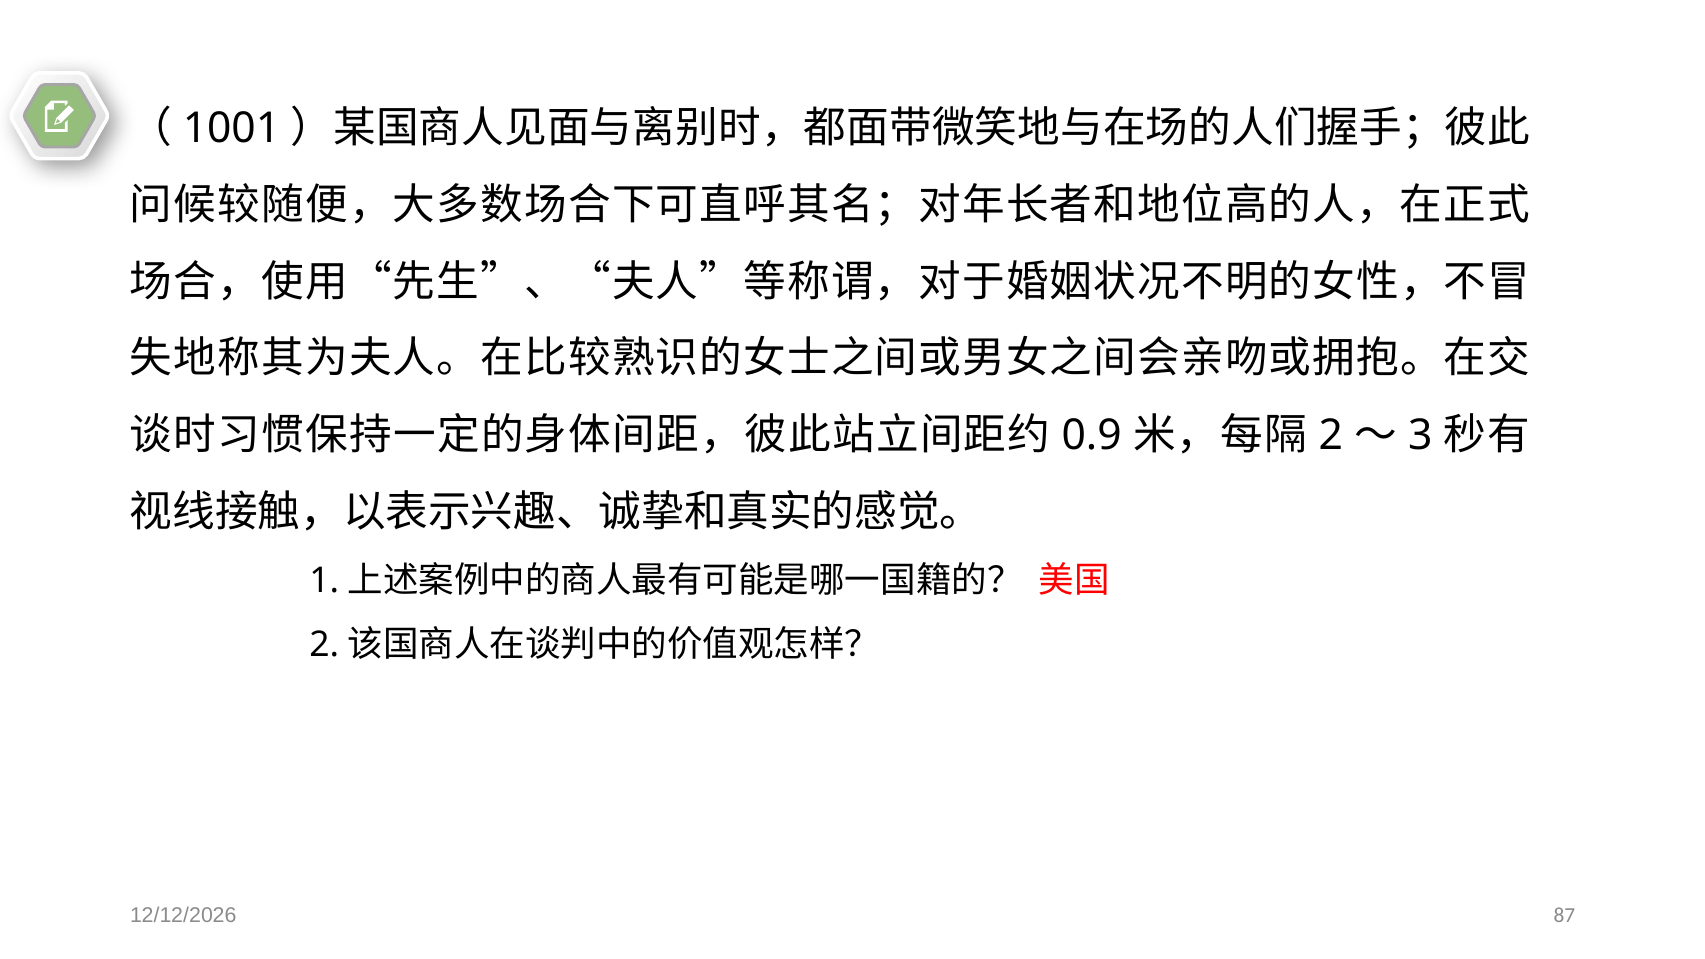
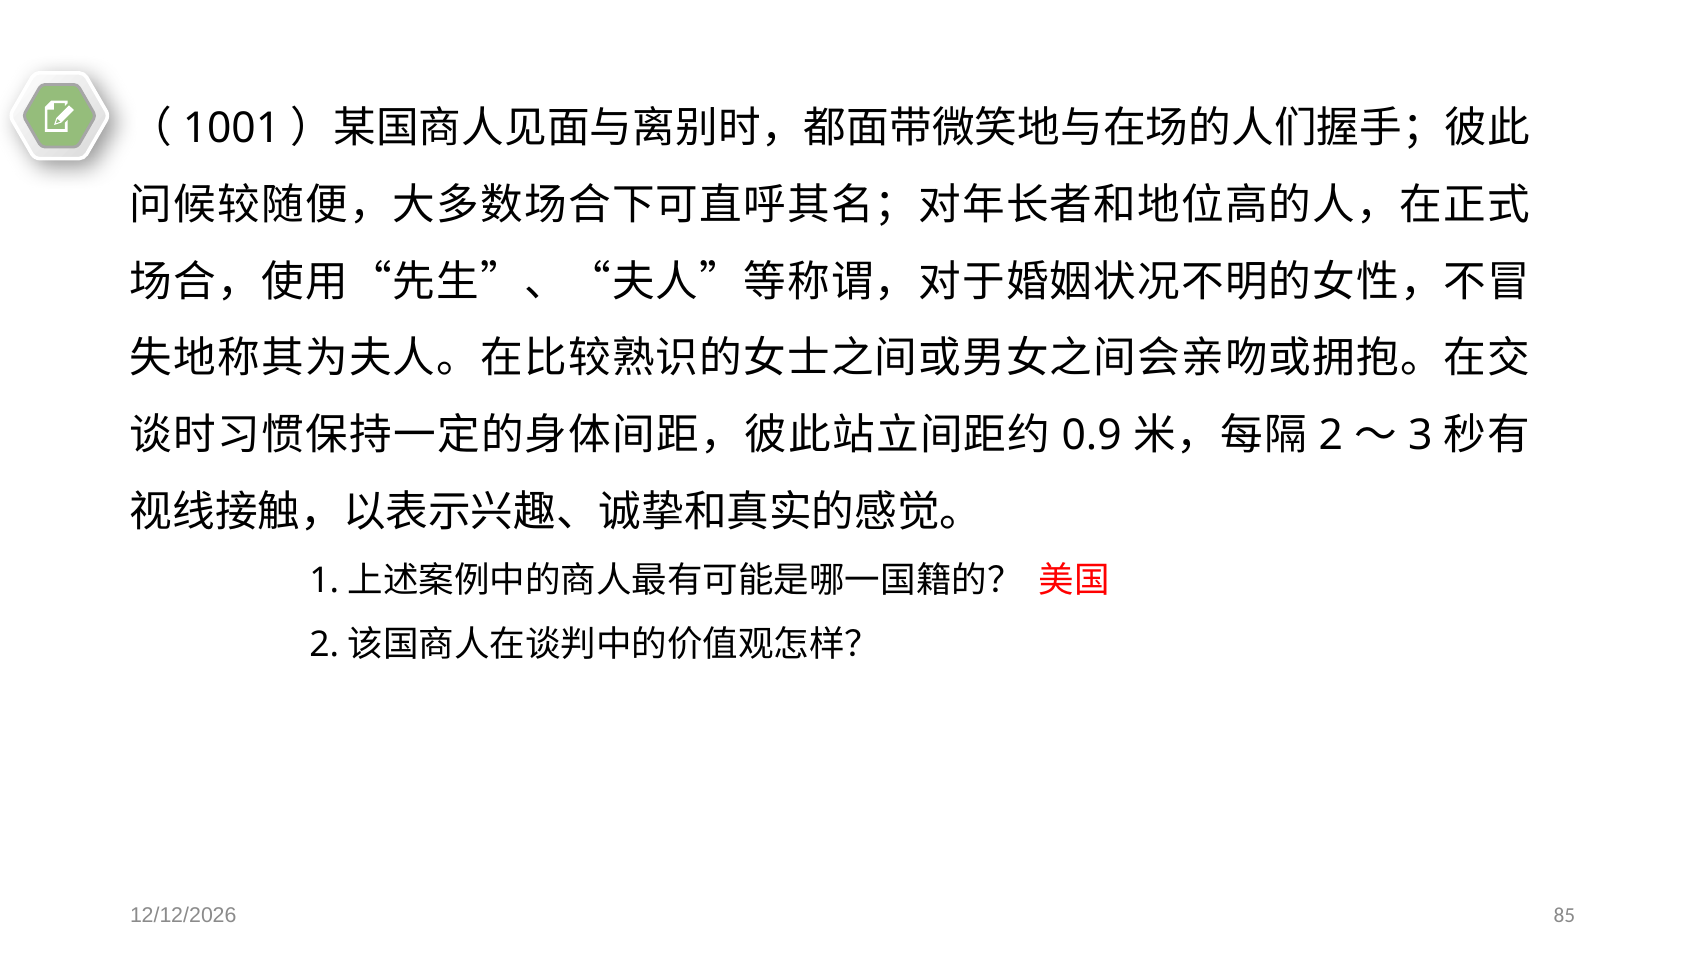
87: 87 -> 85 (1564, 916)
